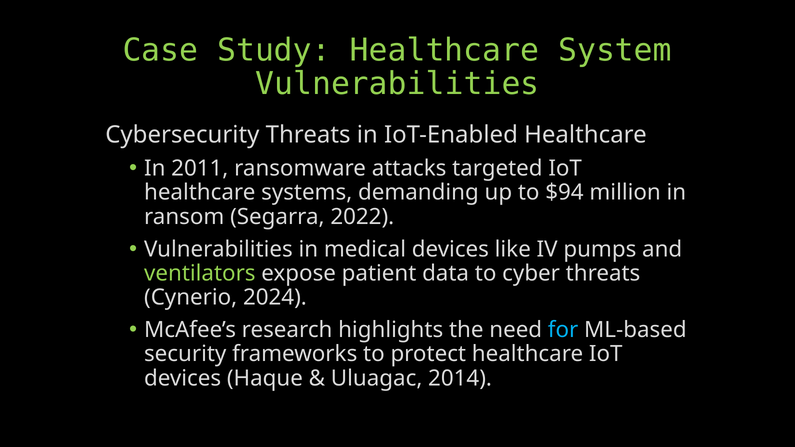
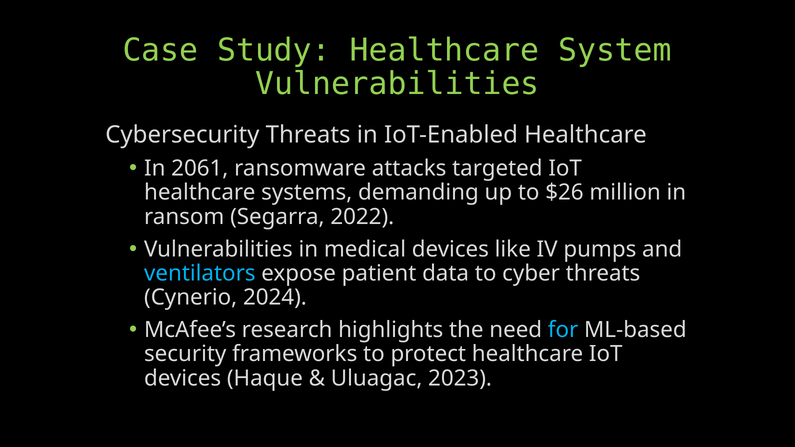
2011: 2011 -> 2061 (200, 168)
$94: $94 -> $26 (564, 193)
ventilators colour: light green -> light blue (200, 273)
2014: 2014 -> 2023 (460, 378)
